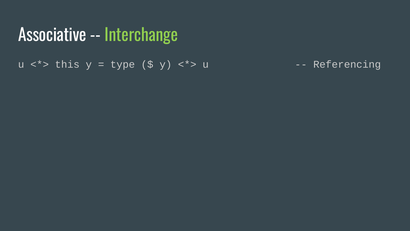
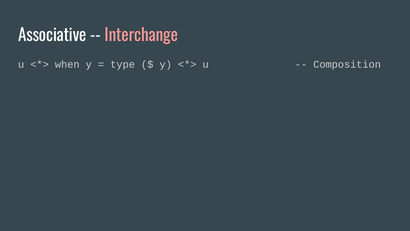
Interchange colour: light green -> pink (141, 35)
this: this -> when (67, 64)
Referencing: Referencing -> Composition (347, 64)
